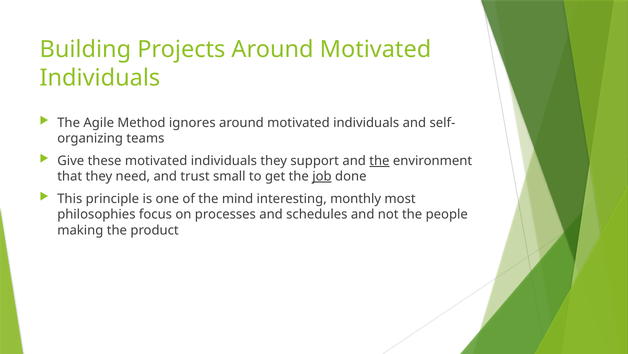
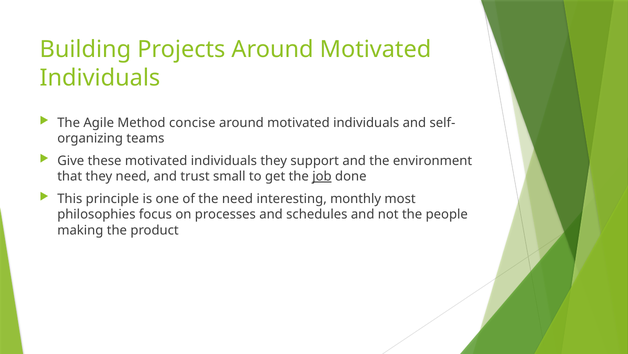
ignores: ignores -> concise (192, 122)
the underline: present -> none (379, 160)
the mind: mind -> need (237, 198)
